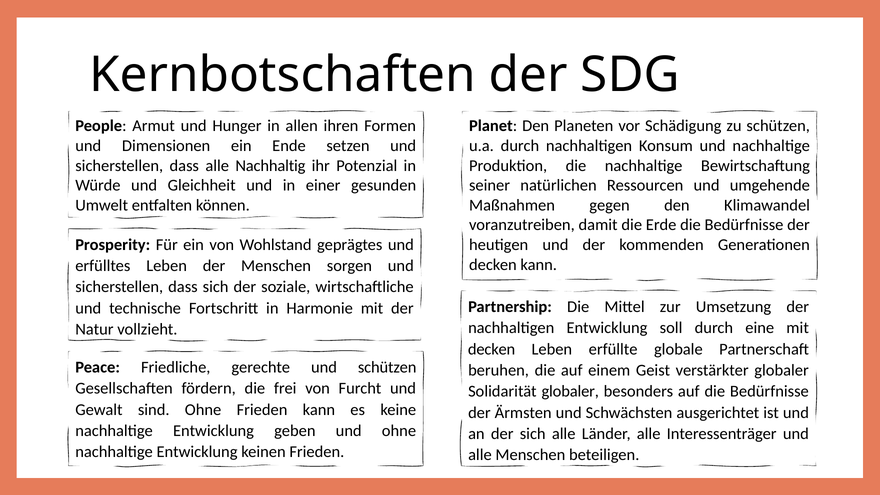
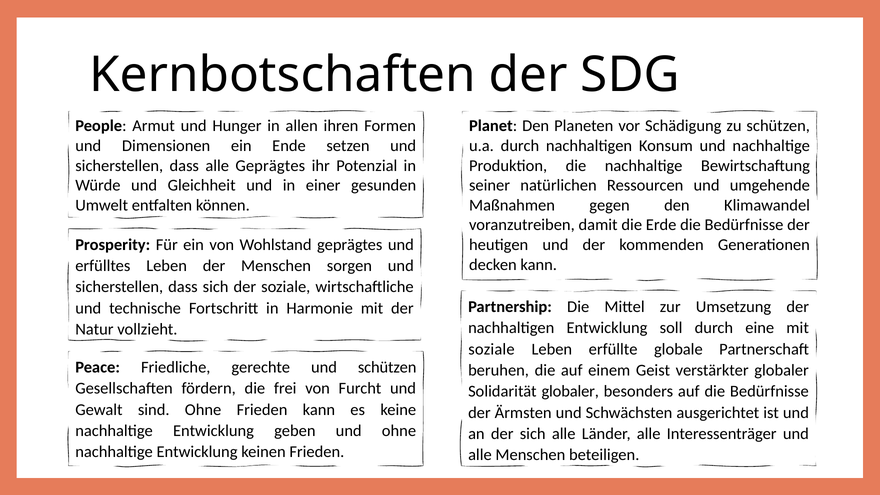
alle Nachhaltig: Nachhaltig -> Geprägtes (270, 166)
decken: decken -> soziale (491, 349)
